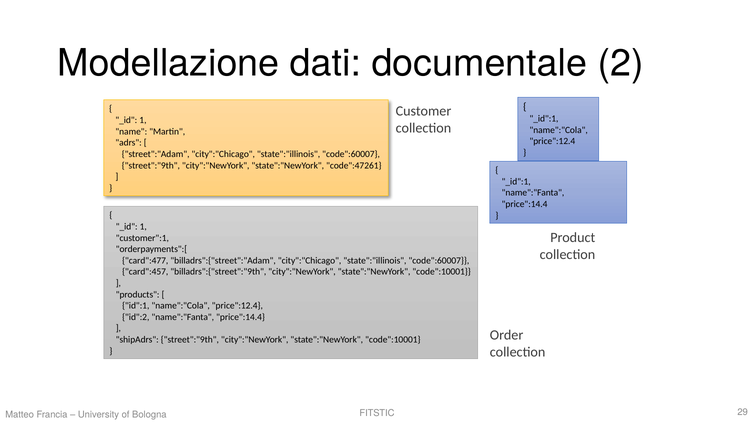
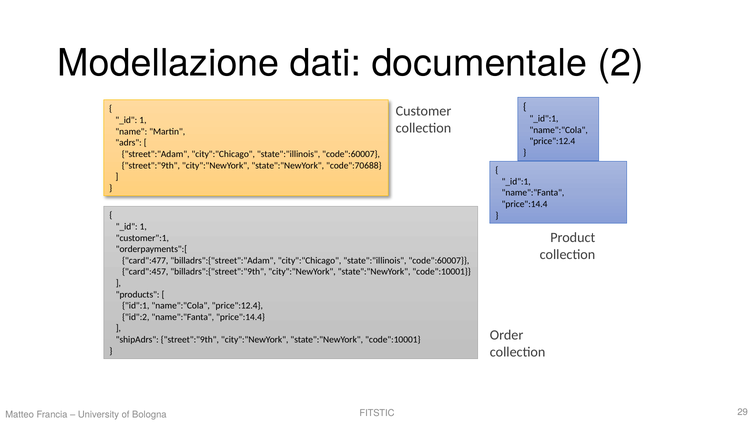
code":47261: code":47261 -> code":70688 (354, 165)
